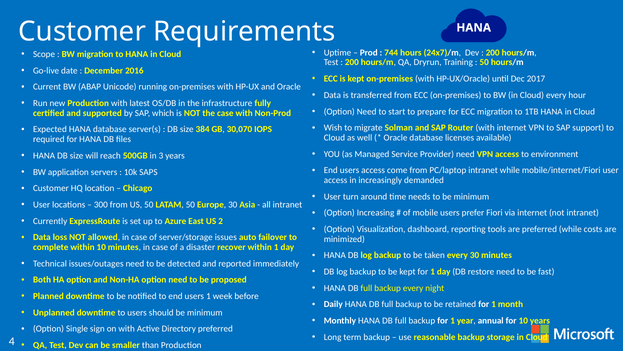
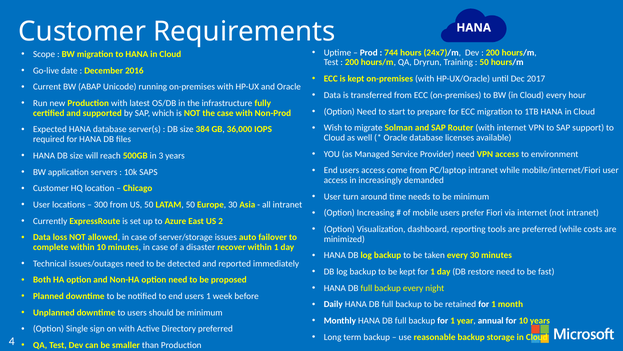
30,070: 30,070 -> 36,000 (239, 129)
